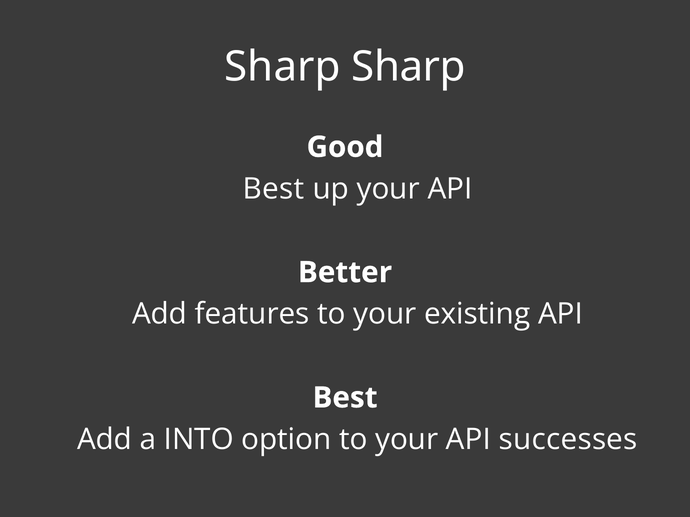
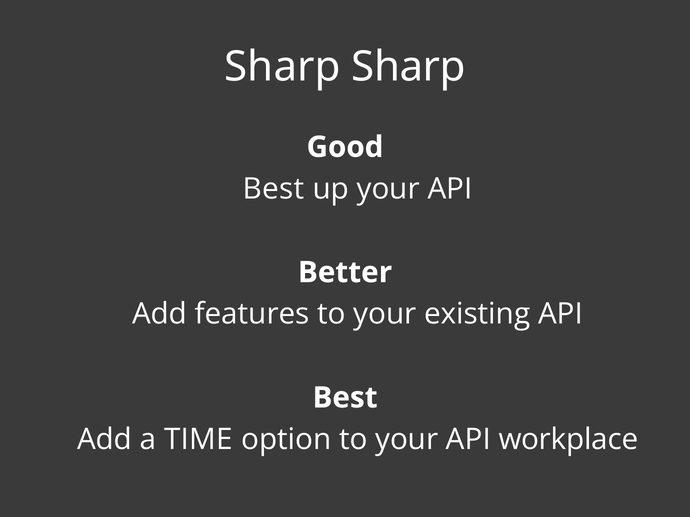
INTO: INTO -> TIME (199, 440)
successes: successes -> workplace (568, 440)
